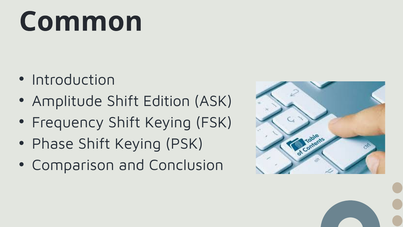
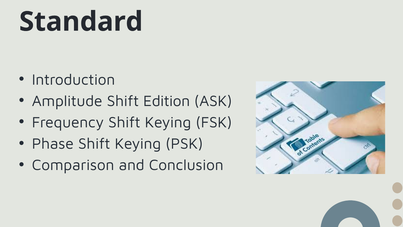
Common: Common -> Standard (81, 22)
